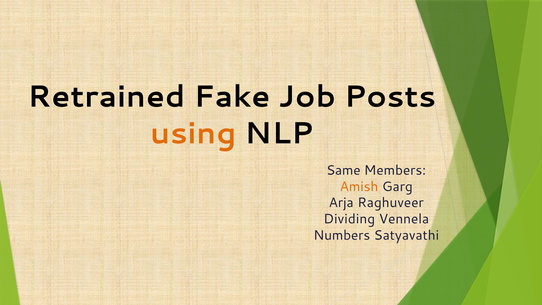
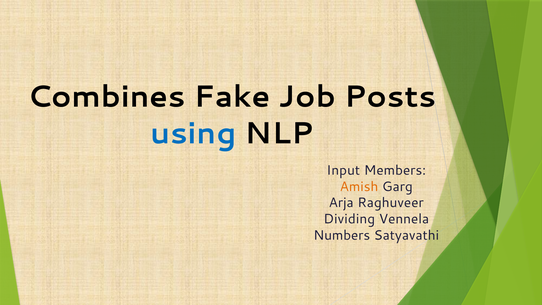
Retrained: Retrained -> Combines (106, 97)
using colour: orange -> blue (193, 133)
Same: Same -> Input (343, 170)
